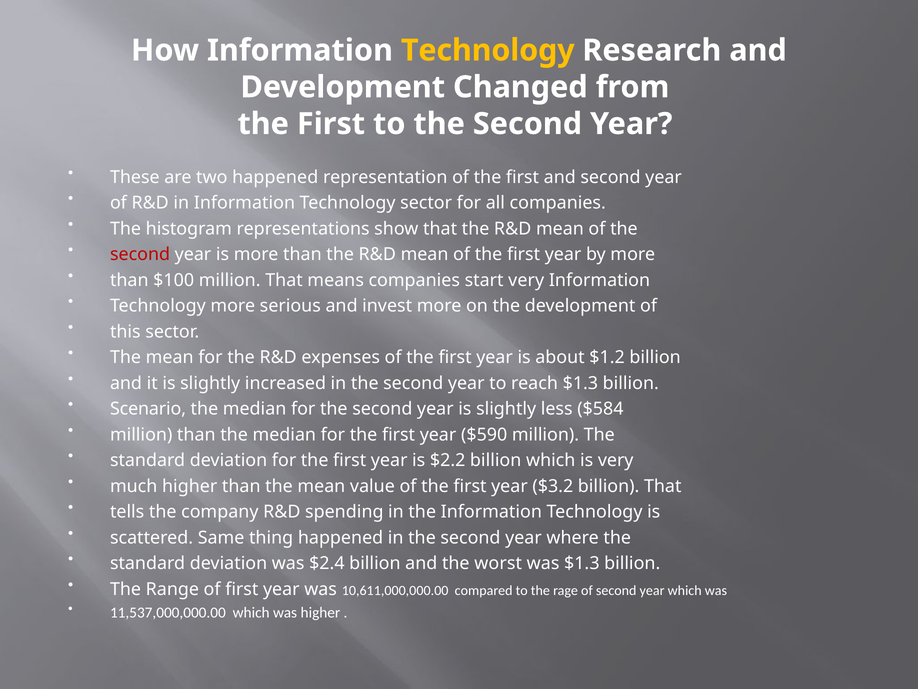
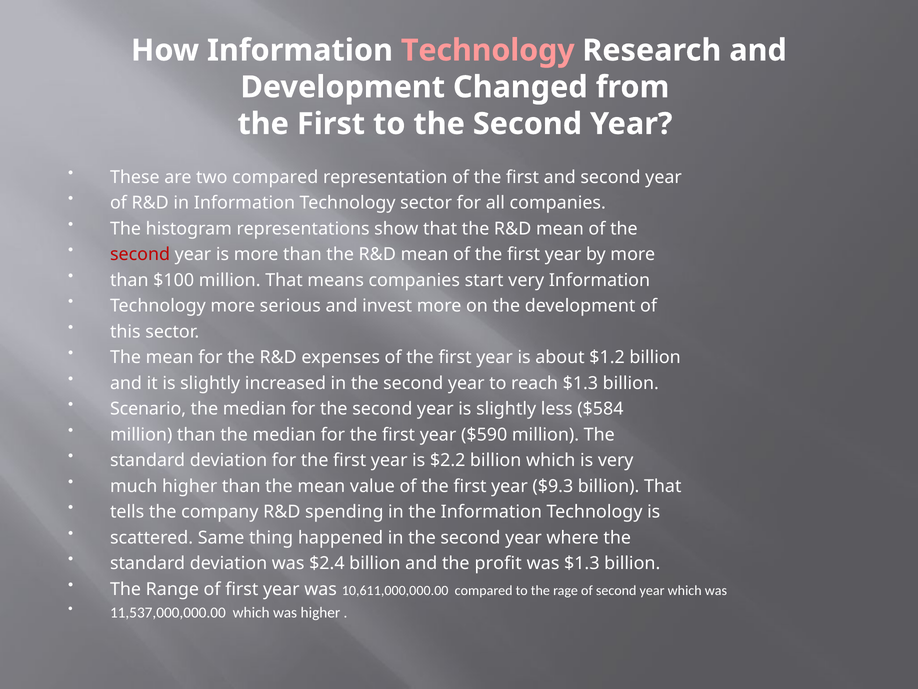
Technology colour: yellow -> pink (488, 50)
two happened: happened -> compared (275, 177)
$3.2: $3.2 -> $9.3 (553, 486)
worst: worst -> profit (498, 563)
